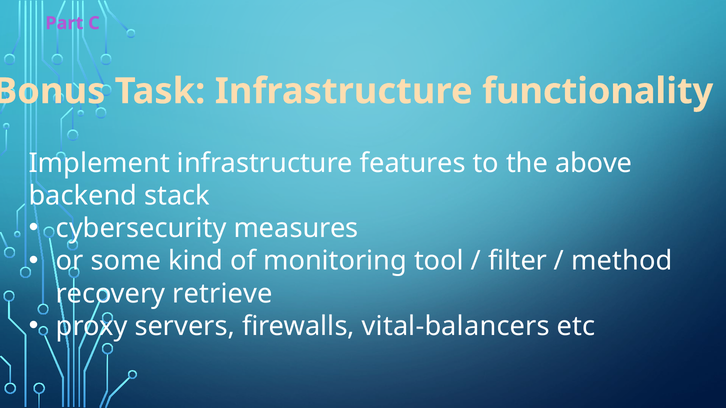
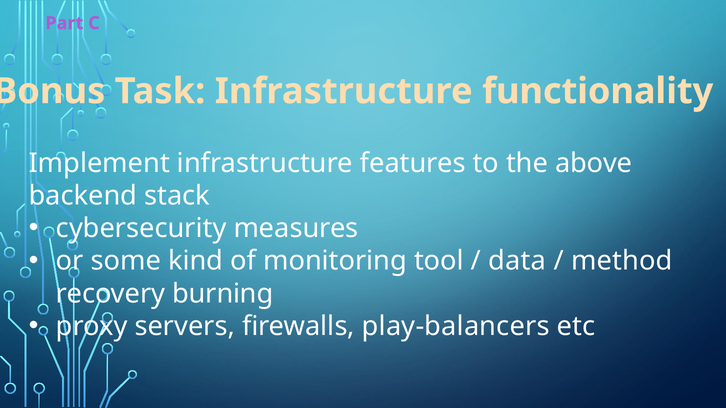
filter: filter -> data (517, 261)
retrieve: retrieve -> burning (223, 294)
vital-balancers: vital-balancers -> play-balancers (456, 327)
